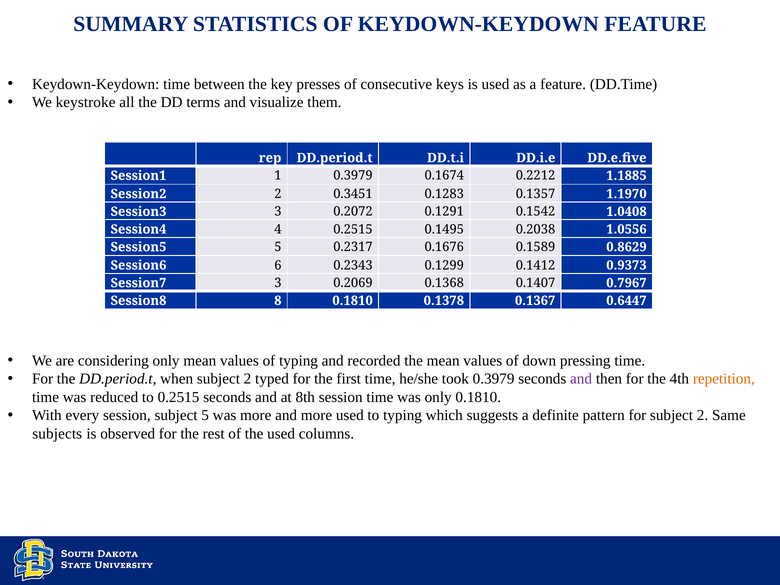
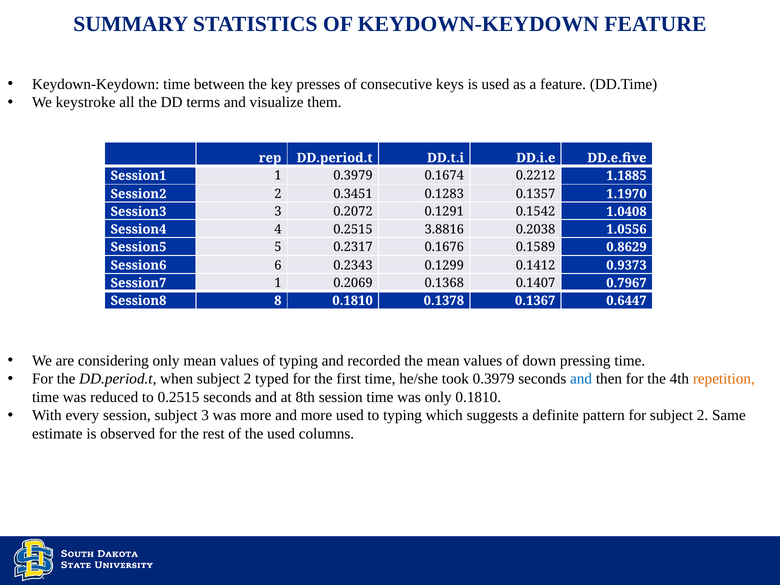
0.1495: 0.1495 -> 3.8816 (444, 229)
Session7 3: 3 -> 1 (278, 283)
and colour: purple -> blue (581, 379)
subject 5: 5 -> 3 (205, 415)
subjects: subjects -> estimate (57, 434)
